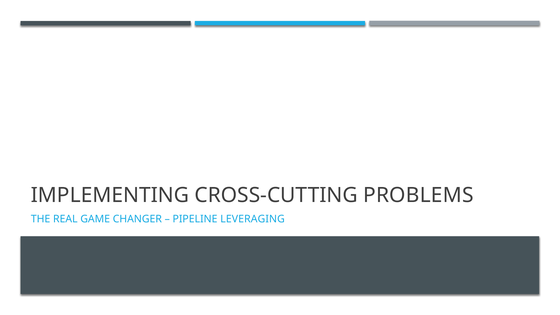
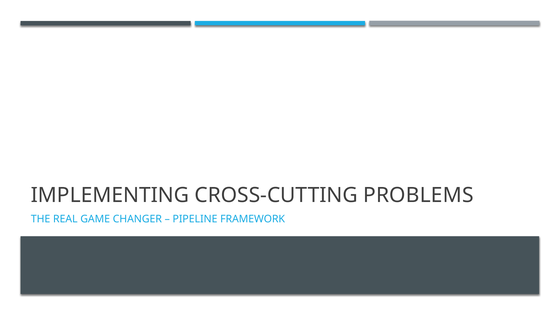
LEVERAGING: LEVERAGING -> FRAMEWORK (253, 219)
